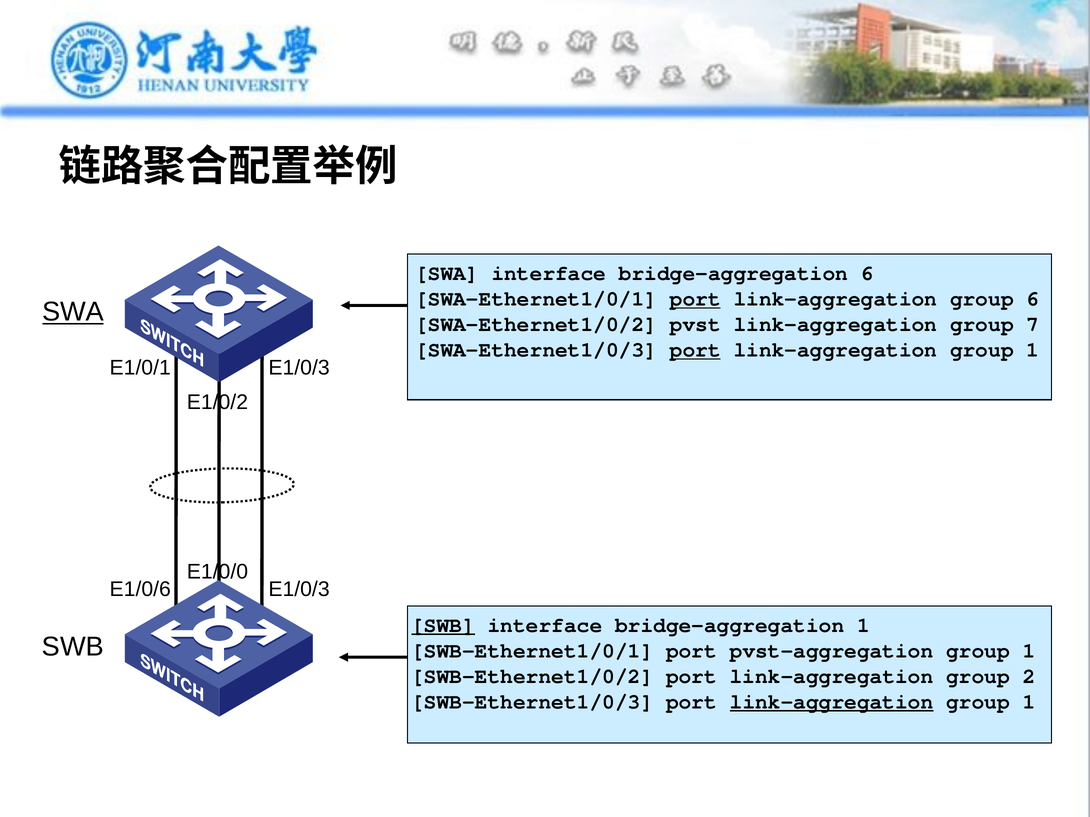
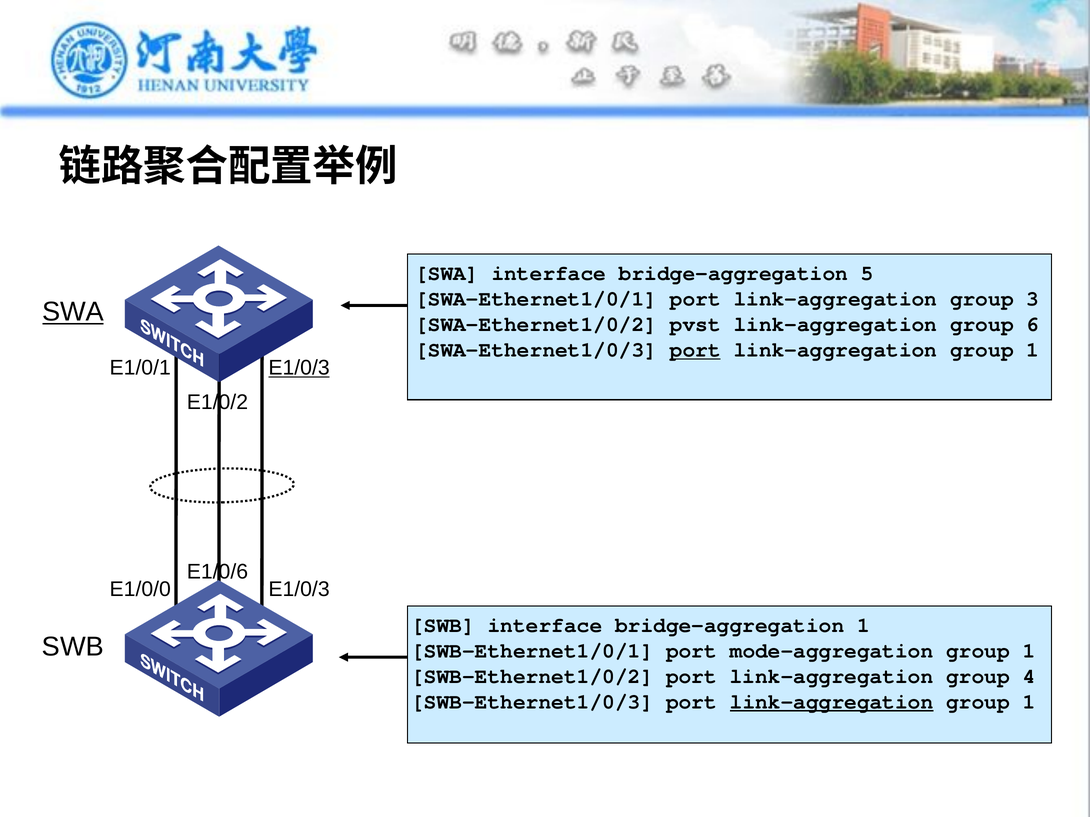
bridge-aggregation 6: 6 -> 5 (867, 274)
port underline: present -> none (695, 299)
group 6: 6 -> 3 (1033, 299)
7: 7 -> 6 (1033, 325)
E1/0/3 underline: none -> present (299, 368)
E1/0/0: E1/0/0 -> E1/0/6 (217, 572)
E1/0/6: E1/0/6 -> E1/0/0 (140, 589)
SWB underline: present -> none (443, 626)
pvst-aggregation: pvst-aggregation -> mode-aggregation (832, 651)
2: 2 -> 4 (1029, 677)
